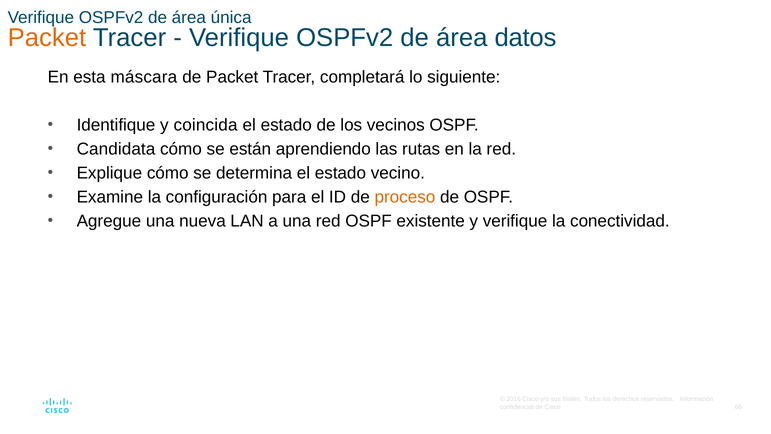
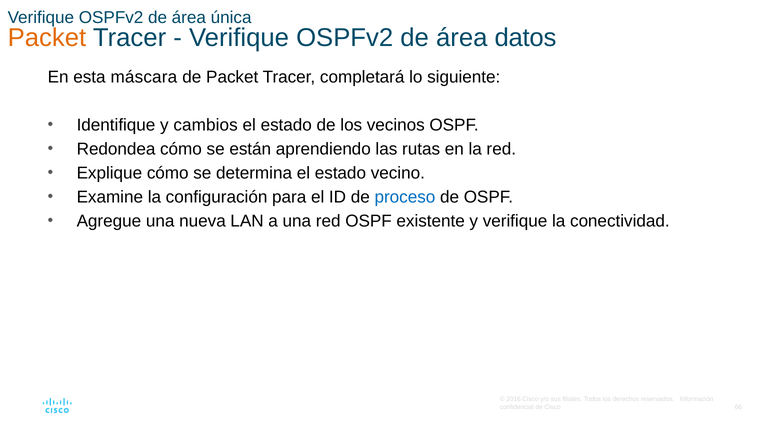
coincida: coincida -> cambios (206, 125)
Candidata: Candidata -> Redondea (116, 149)
proceso colour: orange -> blue (405, 197)
